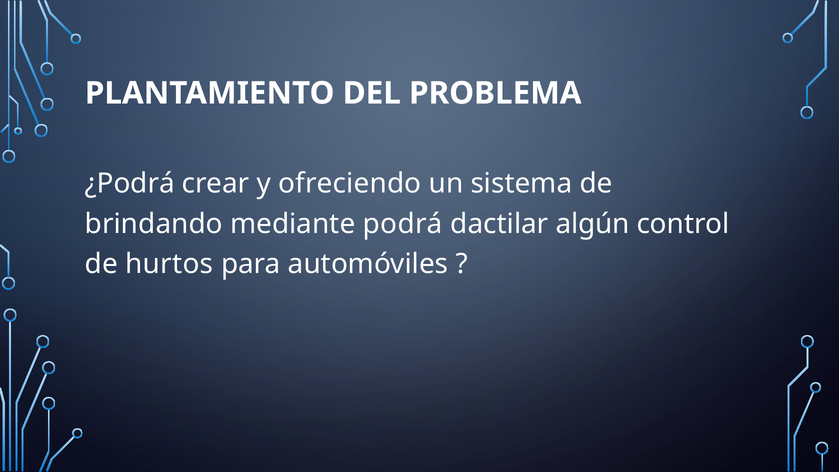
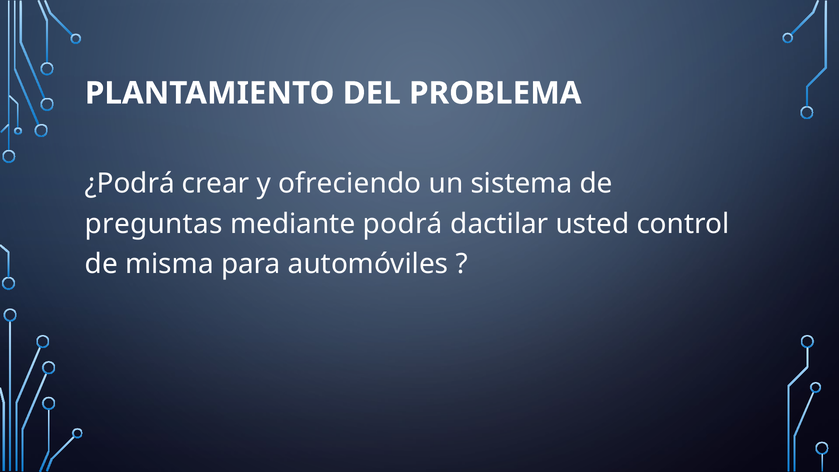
brindando: brindando -> preguntas (154, 224)
algún: algún -> usted (593, 224)
hurtos: hurtos -> misma (169, 264)
